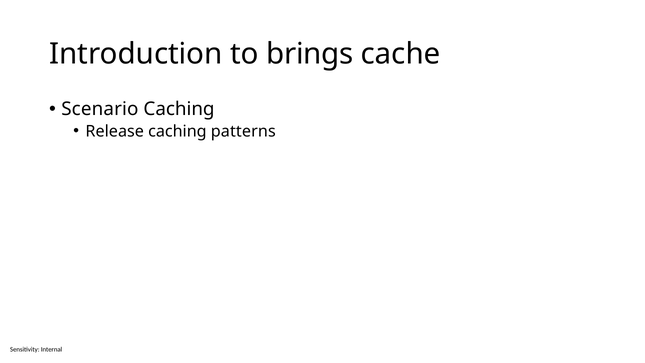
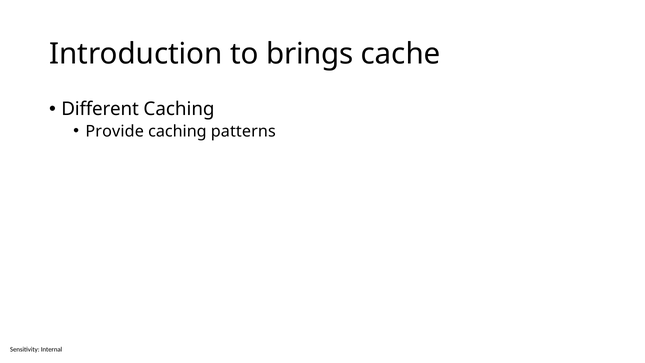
Scenario: Scenario -> Different (100, 109)
Release: Release -> Provide (115, 131)
